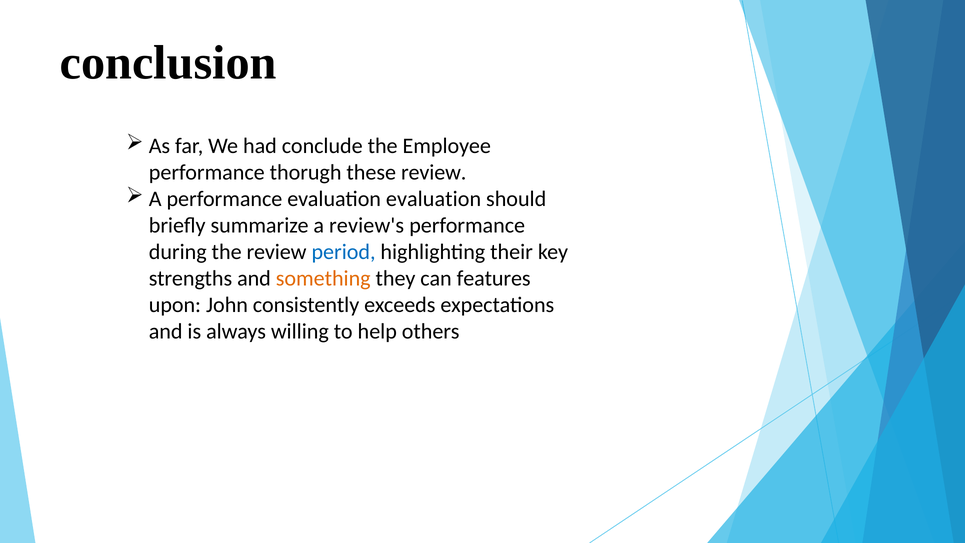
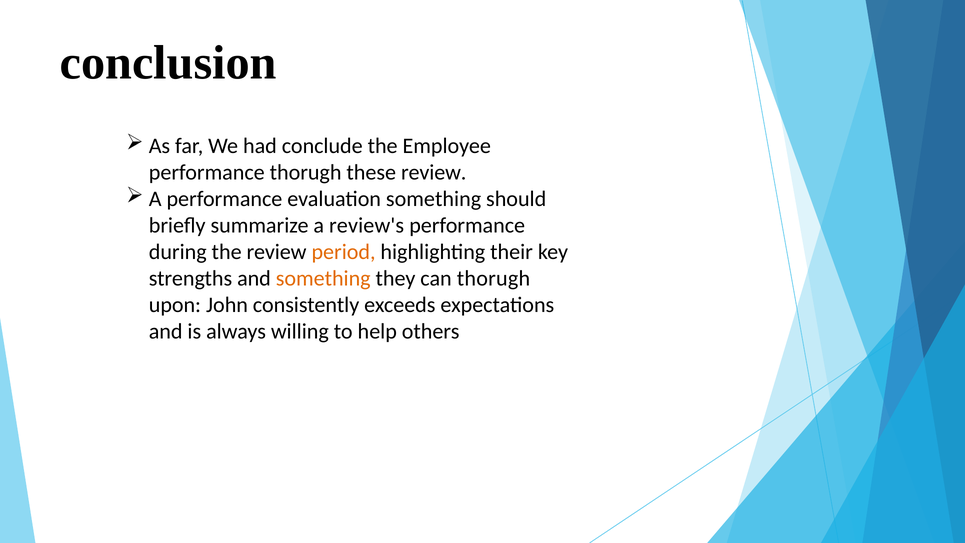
evaluation evaluation: evaluation -> something (434, 199)
period colour: blue -> orange (344, 252)
can features: features -> thorugh (493, 278)
